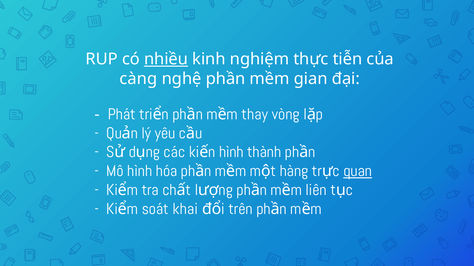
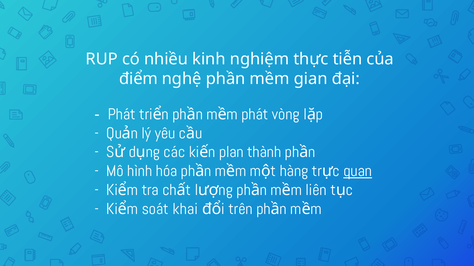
nhiều underline: present -> none (166, 59)
càng: càng -> điểm (139, 79)
thay: thay -> phát (255, 115)
hình: hình -> plan (231, 152)
